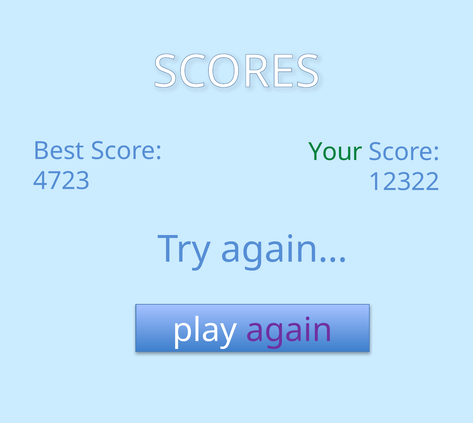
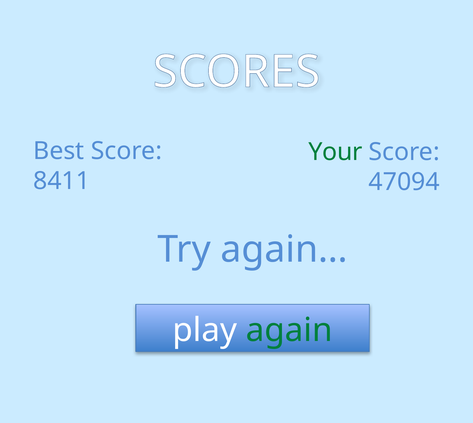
4723: 4723 -> 8411 (62, 181)
12322: 12322 -> 47094 (404, 182)
again colour: purple -> green (289, 331)
